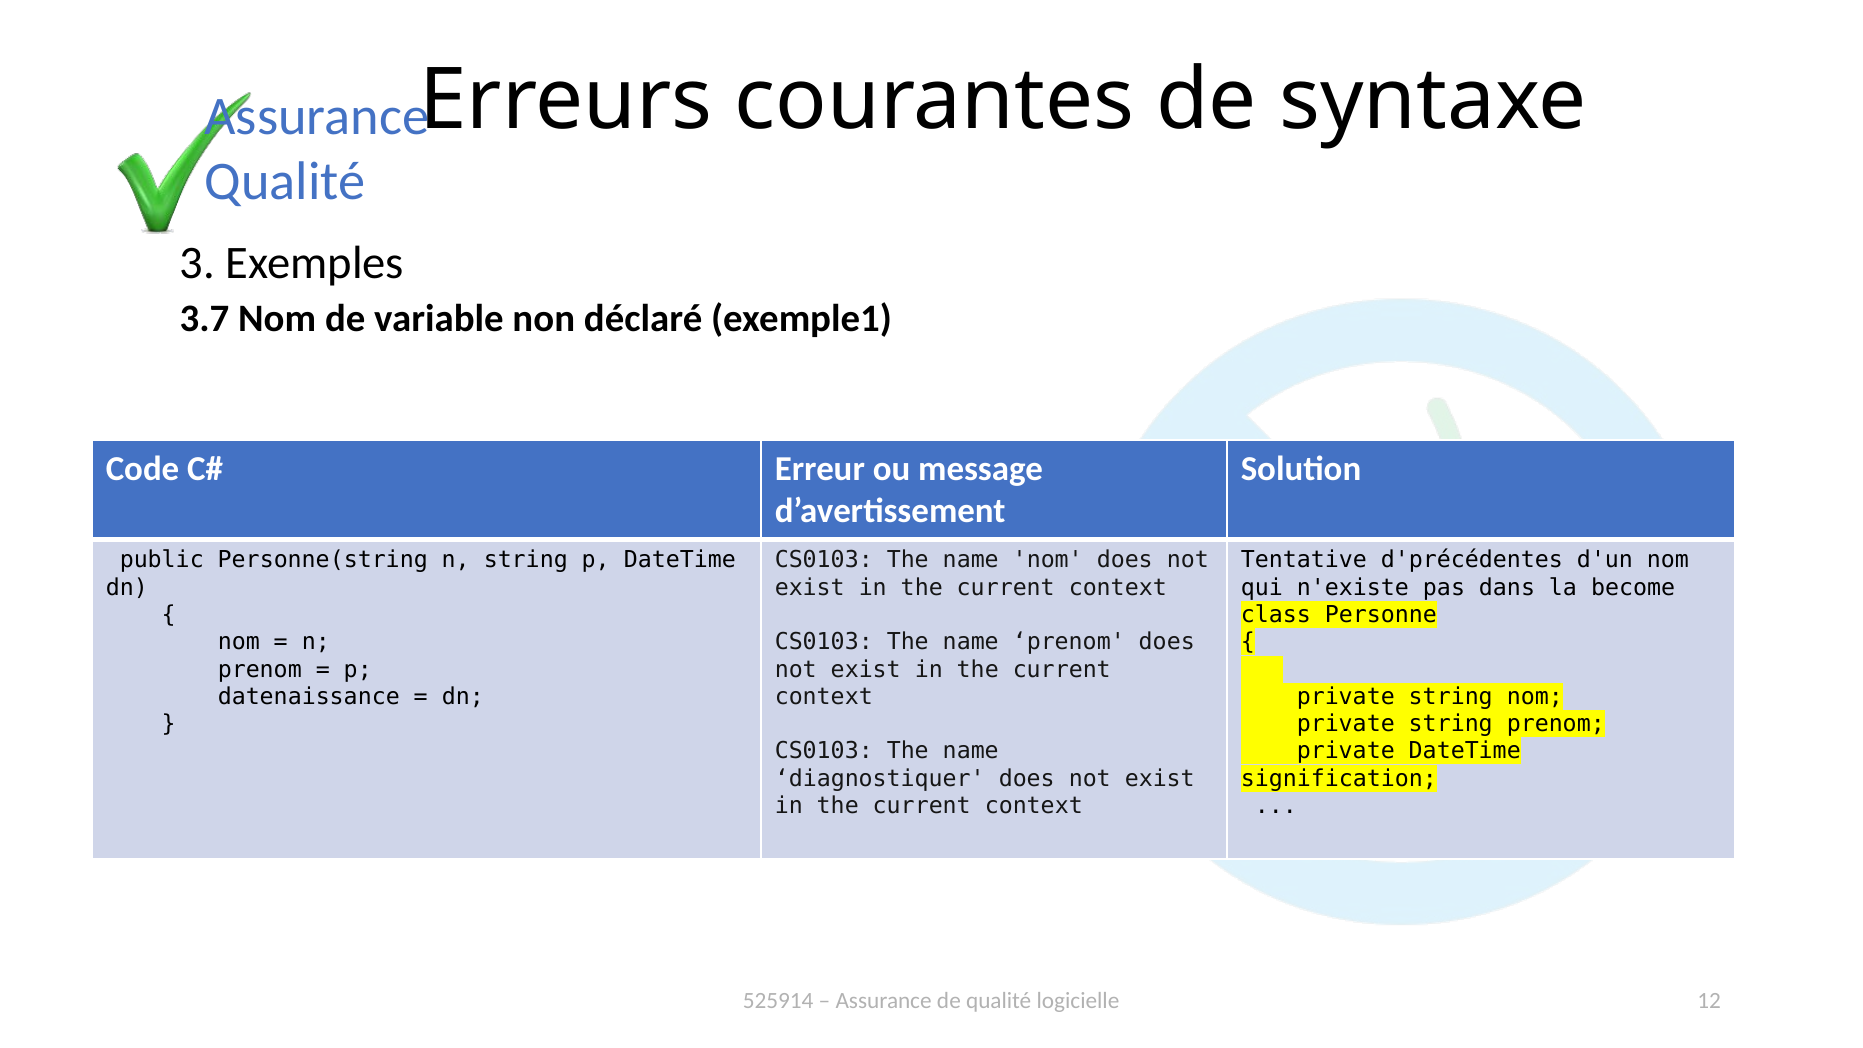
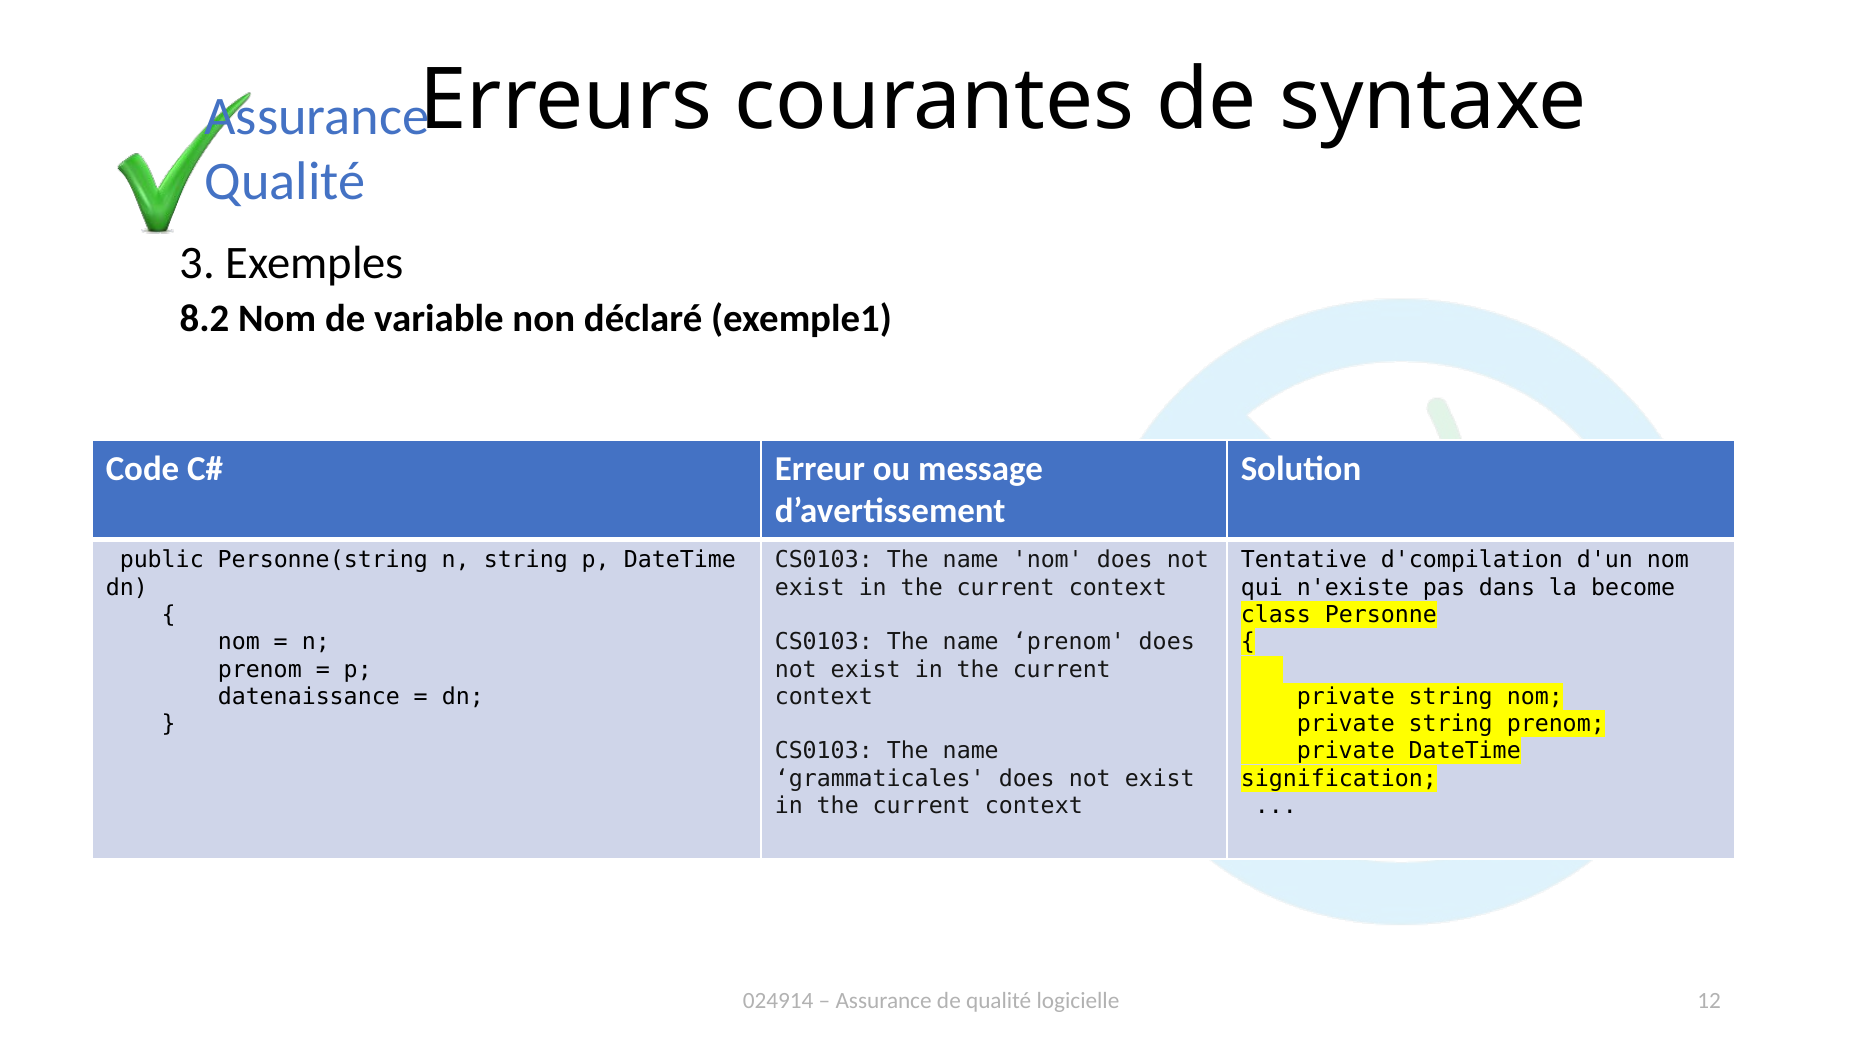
3.7: 3.7 -> 8.2 (205, 319)
d'précédentes: d'précédentes -> d'compilation (1472, 560)
diagnostiquer: diagnostiquer -> grammaticales (880, 779)
525914: 525914 -> 024914 (778, 1001)
